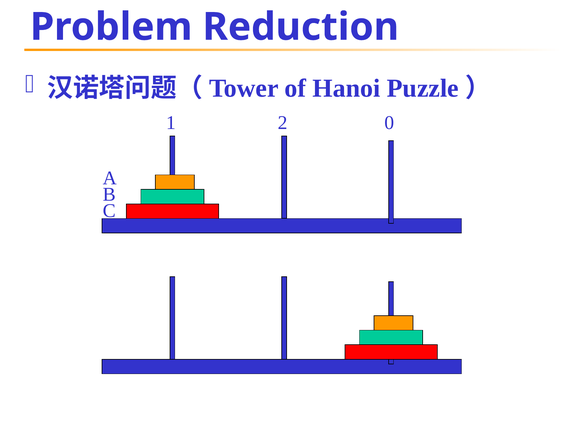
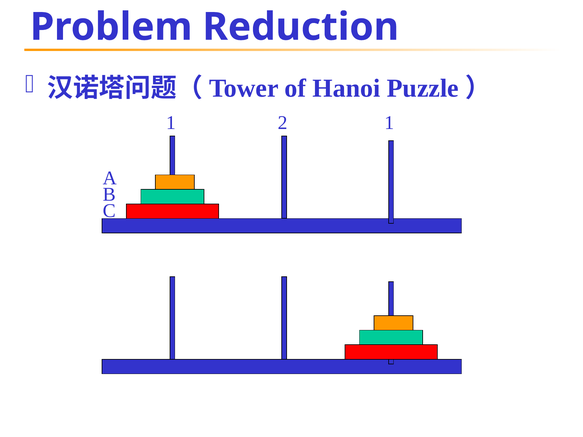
2 0: 0 -> 1 (390, 123)
